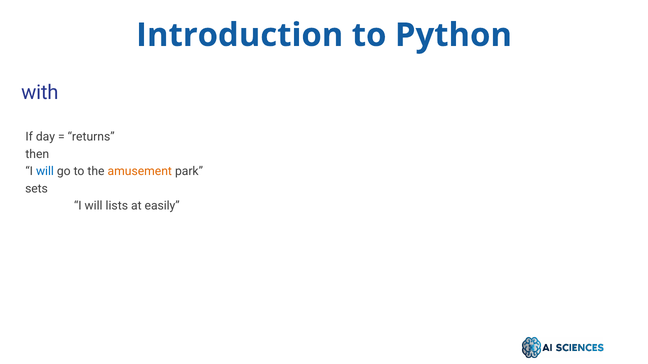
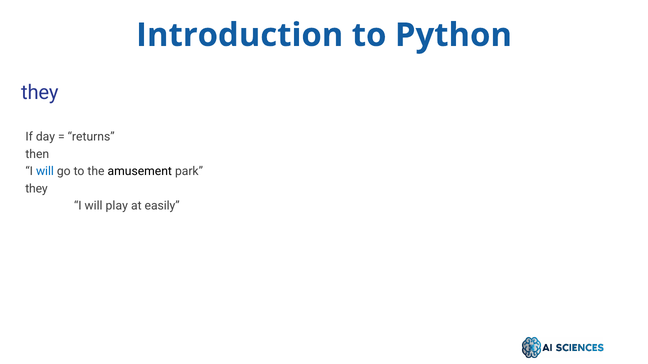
with: with -> they (40, 93)
amusement colour: orange -> black (140, 172)
sets: sets -> they (36, 189)
lists: lists -> play (117, 206)
